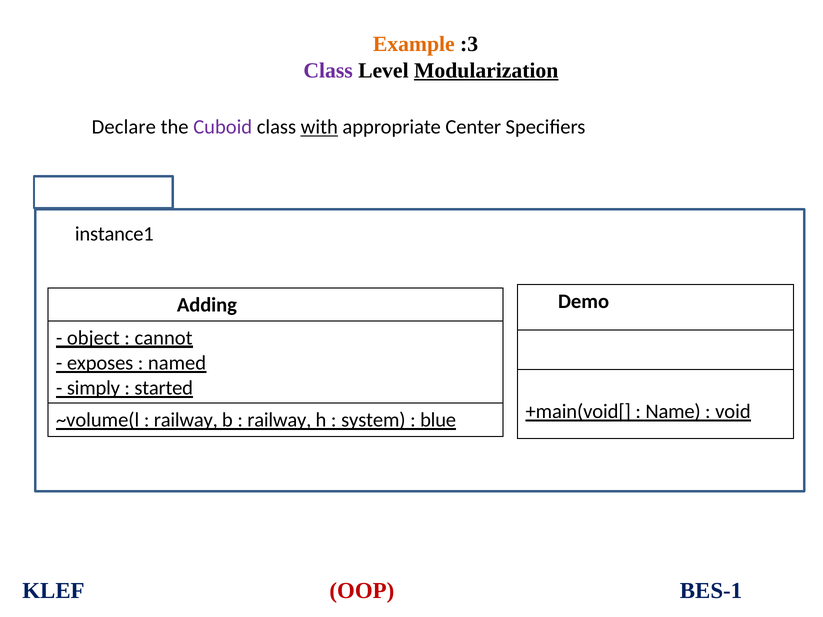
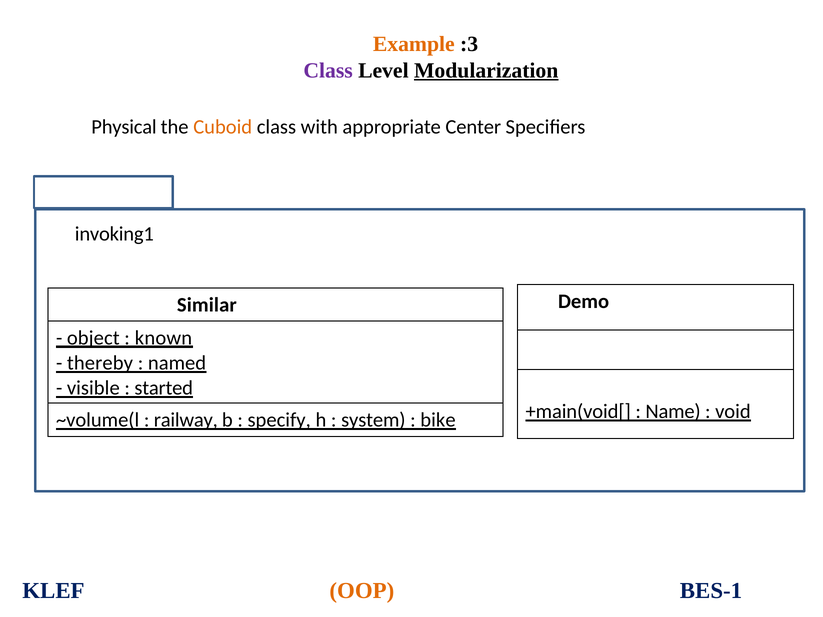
Declare: Declare -> Physical (124, 127)
Cuboid colour: purple -> orange (223, 127)
with underline: present -> none (319, 127)
instance1: instance1 -> invoking1 (114, 234)
Adding: Adding -> Similar (207, 305)
cannot: cannot -> known (164, 338)
exposes: exposes -> thereby (100, 363)
simply: simply -> visible (93, 388)
railway: railway -> specify (279, 420)
blue: blue -> bike (438, 420)
OOP colour: red -> orange (362, 591)
